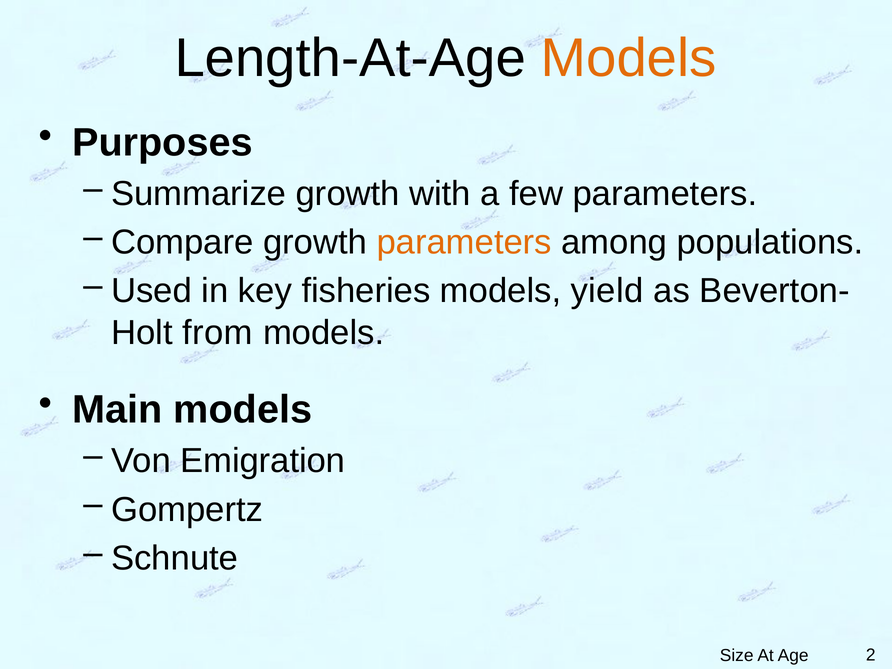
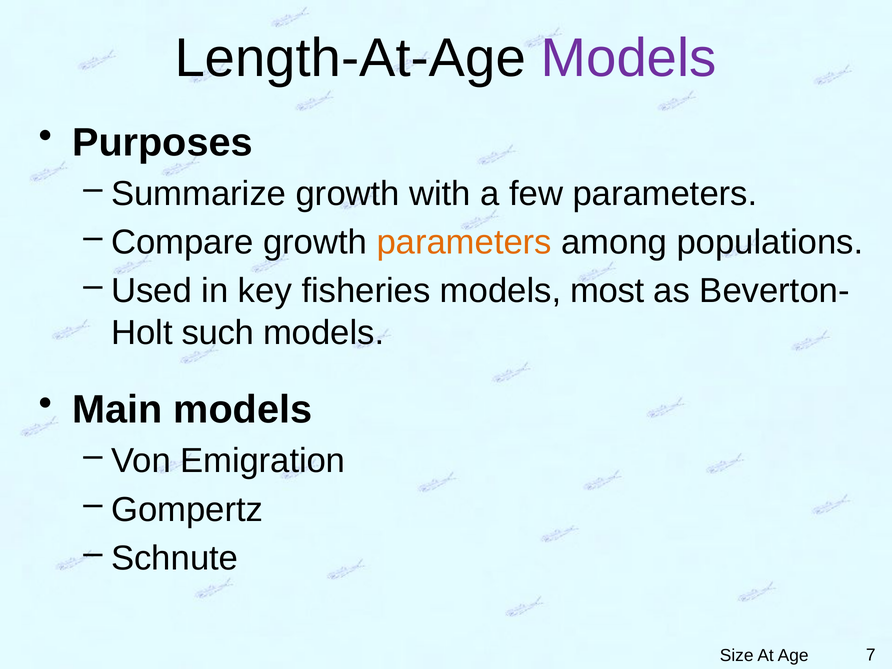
Models colour: orange -> purple (629, 58)
yield: yield -> most (607, 291)
from: from -> such (218, 333)
2: 2 -> 7 (871, 655)
